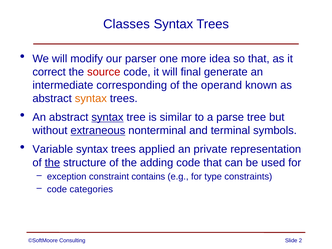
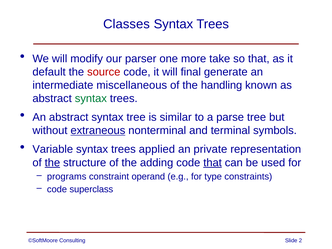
idea: idea -> take (220, 59)
correct: correct -> default (49, 72)
corresponding: corresponding -> miscellaneous (132, 85)
operand: operand -> handling (222, 85)
syntax colour: orange -> green (91, 98)
syntax underline: present -> none (107, 117)
that underline: none -> present (213, 163)
exception: exception -> programs (67, 177)
contains: contains -> operand (148, 177)
categories: categories -> superclass (91, 189)
